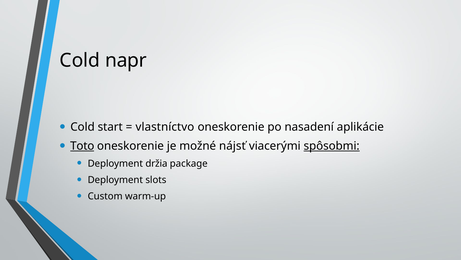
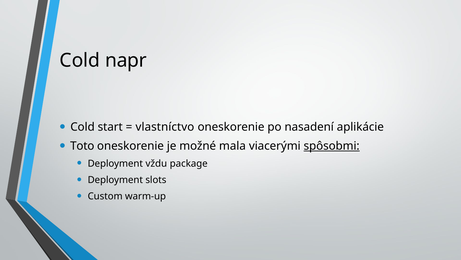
Toto underline: present -> none (82, 146)
nájsť: nájsť -> mala (232, 146)
držia: držia -> vždu (156, 163)
